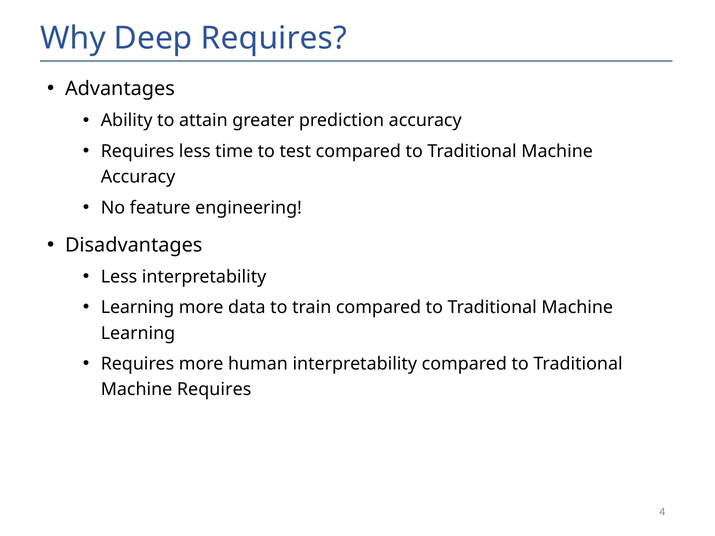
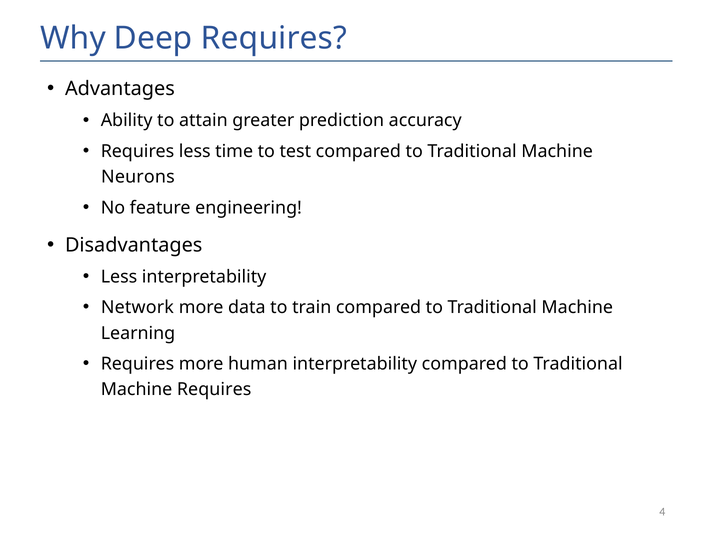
Accuracy: Accuracy -> Neurons (138, 177)
Learning: Learning -> Network (137, 308)
